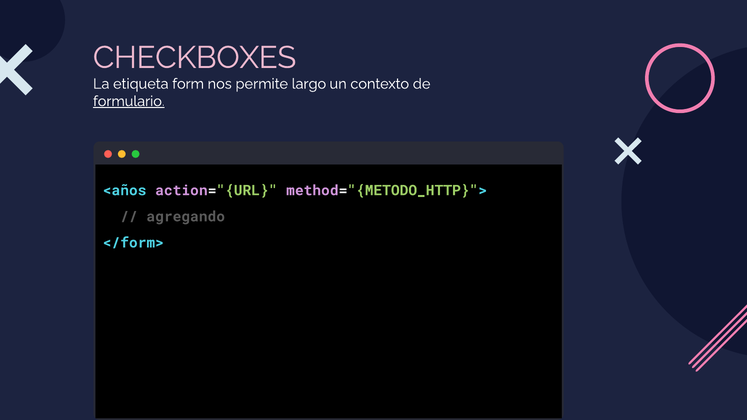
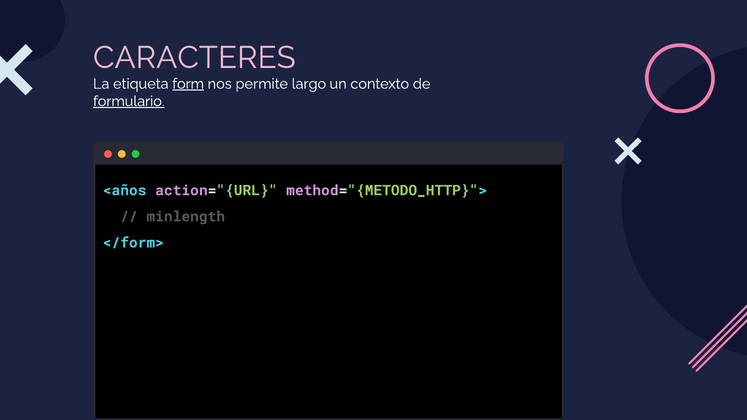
CHECKBOXES: CHECKBOXES -> CARACTERES (194, 58)
form underline: none -> present (188, 84)
agregando: agregando -> minlength (186, 217)
